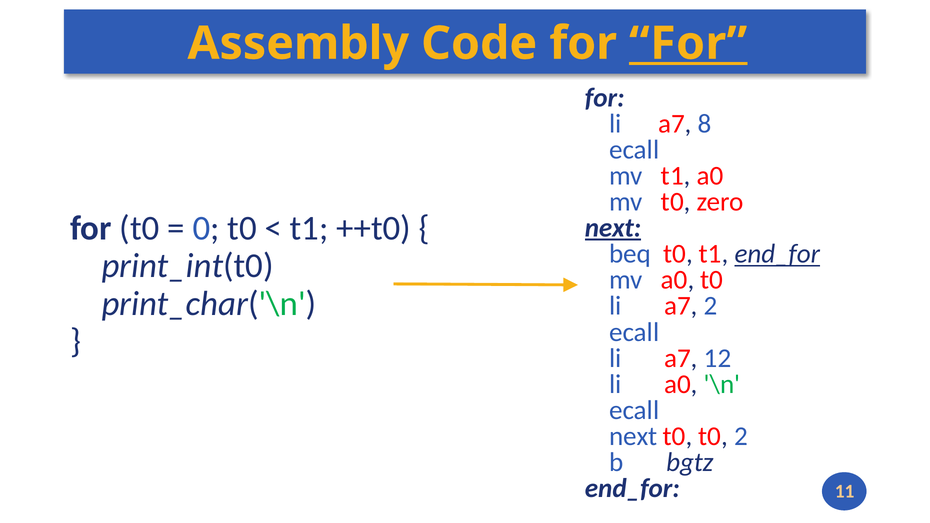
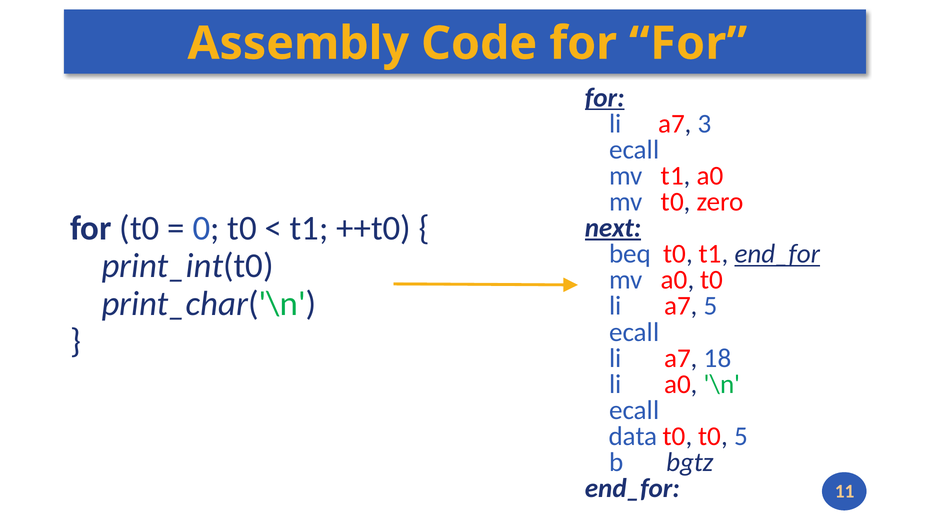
For underline: present -> none (688, 44)
for underline: none -> present (605, 98)
8: 8 -> 3 (705, 124)
a7 2: 2 -> 5 (711, 306)
12: 12 -> 18 (718, 358)
next: next -> data (633, 436)
t0 2: 2 -> 5 (741, 436)
